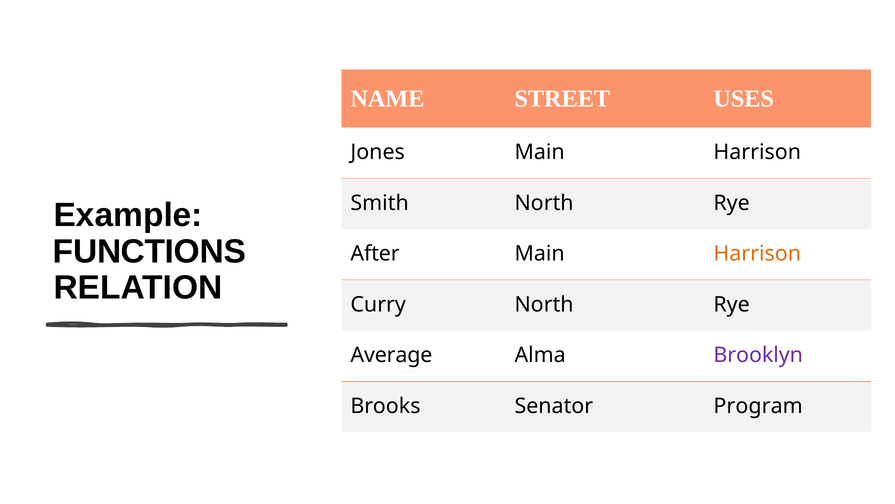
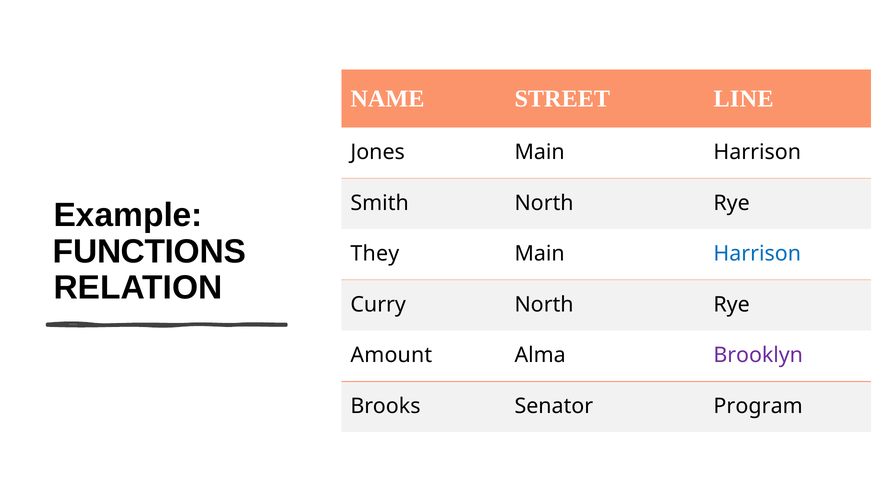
USES: USES -> LINE (744, 99)
After: After -> They (375, 254)
Harrison colour: orange -> blue (757, 254)
Average: Average -> Amount (391, 355)
